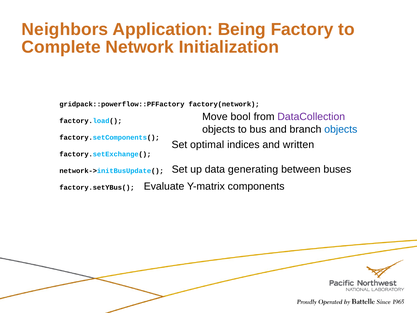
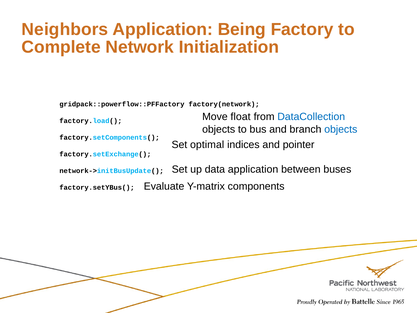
bool: bool -> float (241, 117)
DataCollection colour: purple -> blue (311, 117)
written: written -> pointer (299, 145)
data generating: generating -> application (253, 169)
